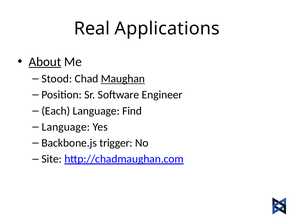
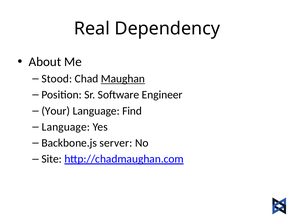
Applications: Applications -> Dependency (167, 28)
About underline: present -> none (45, 62)
Each: Each -> Your (56, 111)
trigger: trigger -> server (116, 143)
